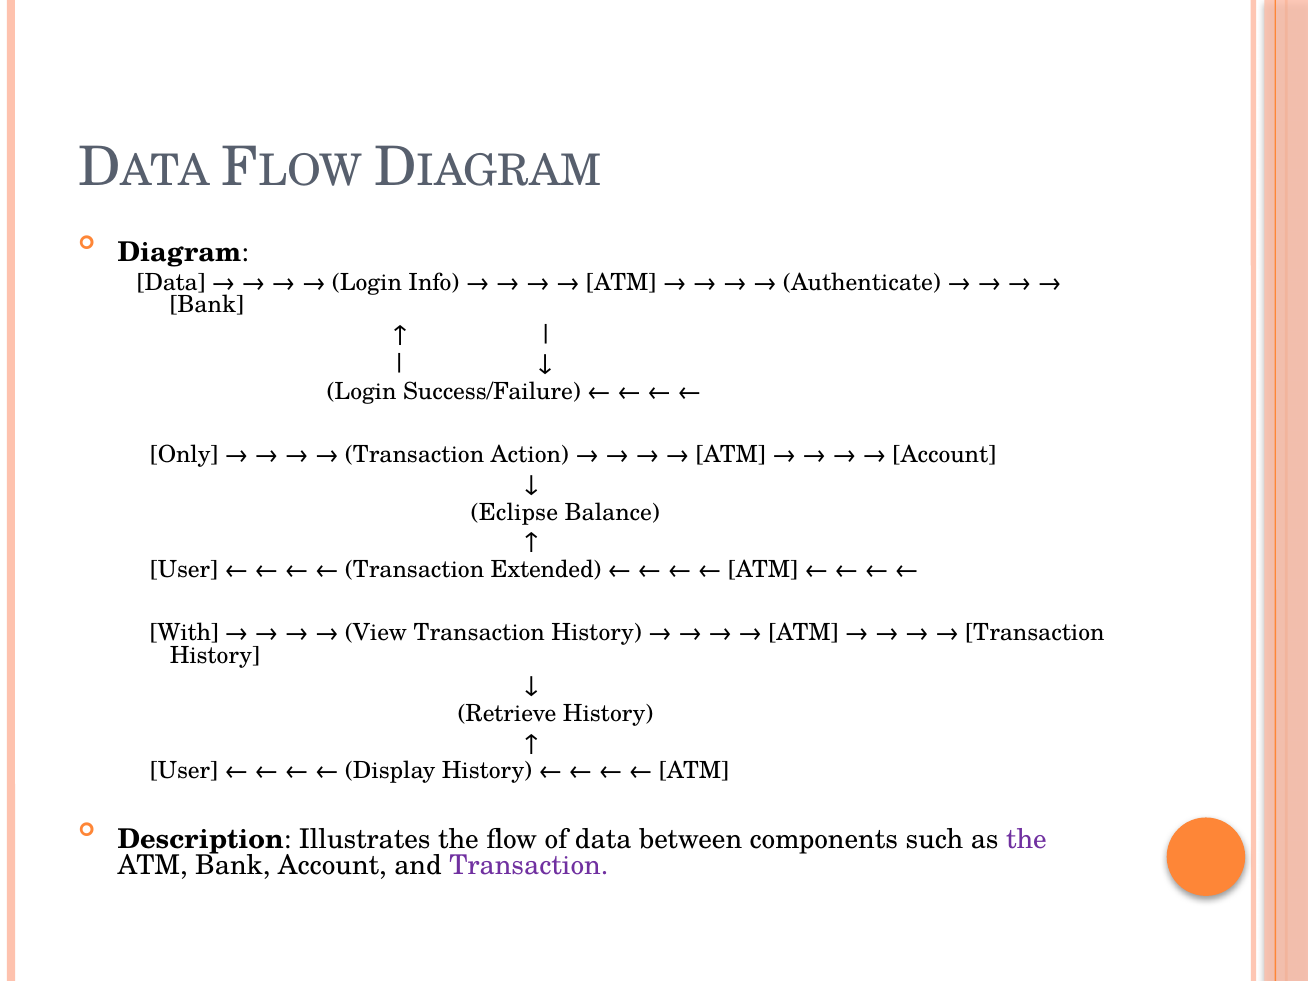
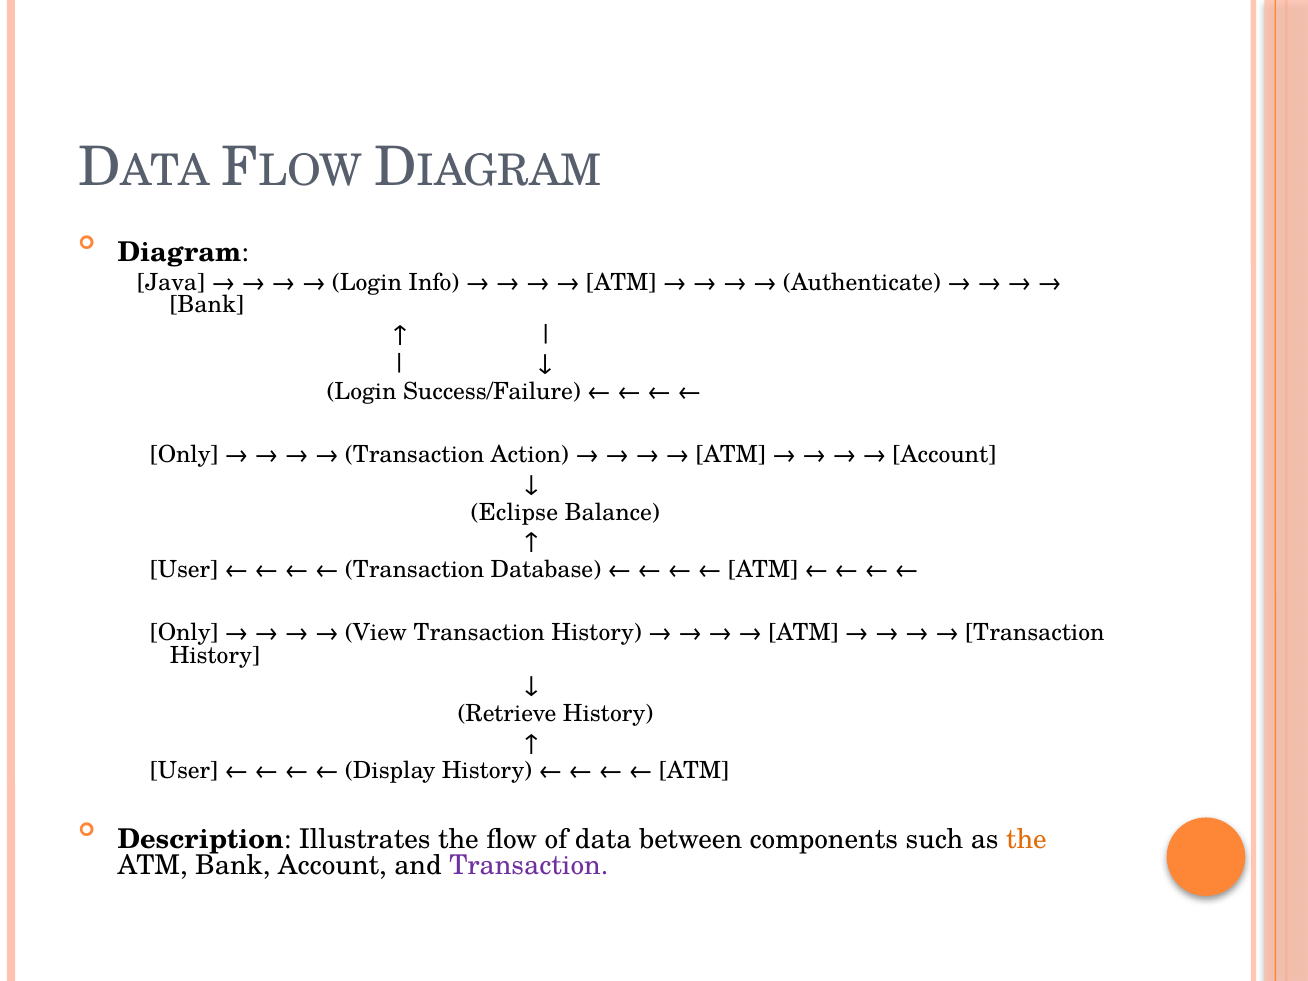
Data: Data -> Java (171, 282)
Extended: Extended -> Database (546, 570)
With: With -> Only (184, 633)
the colour: purple -> orange (1026, 839)
